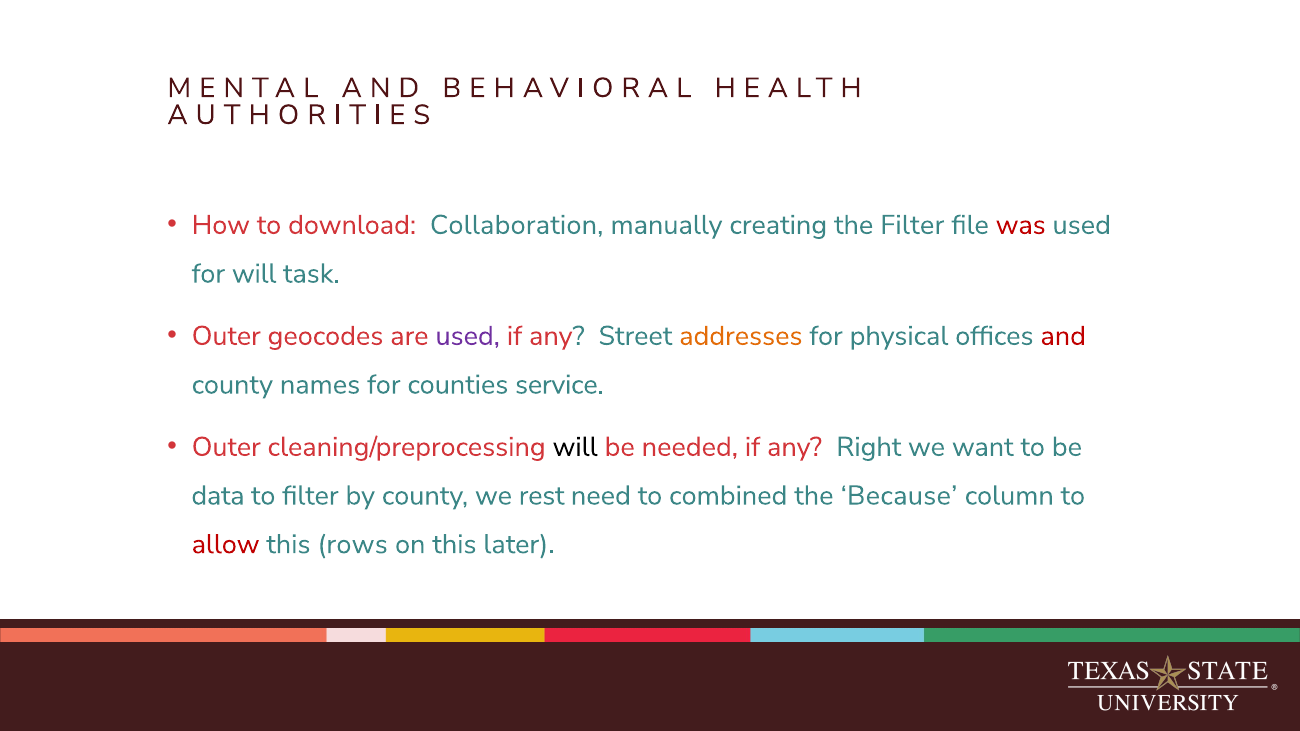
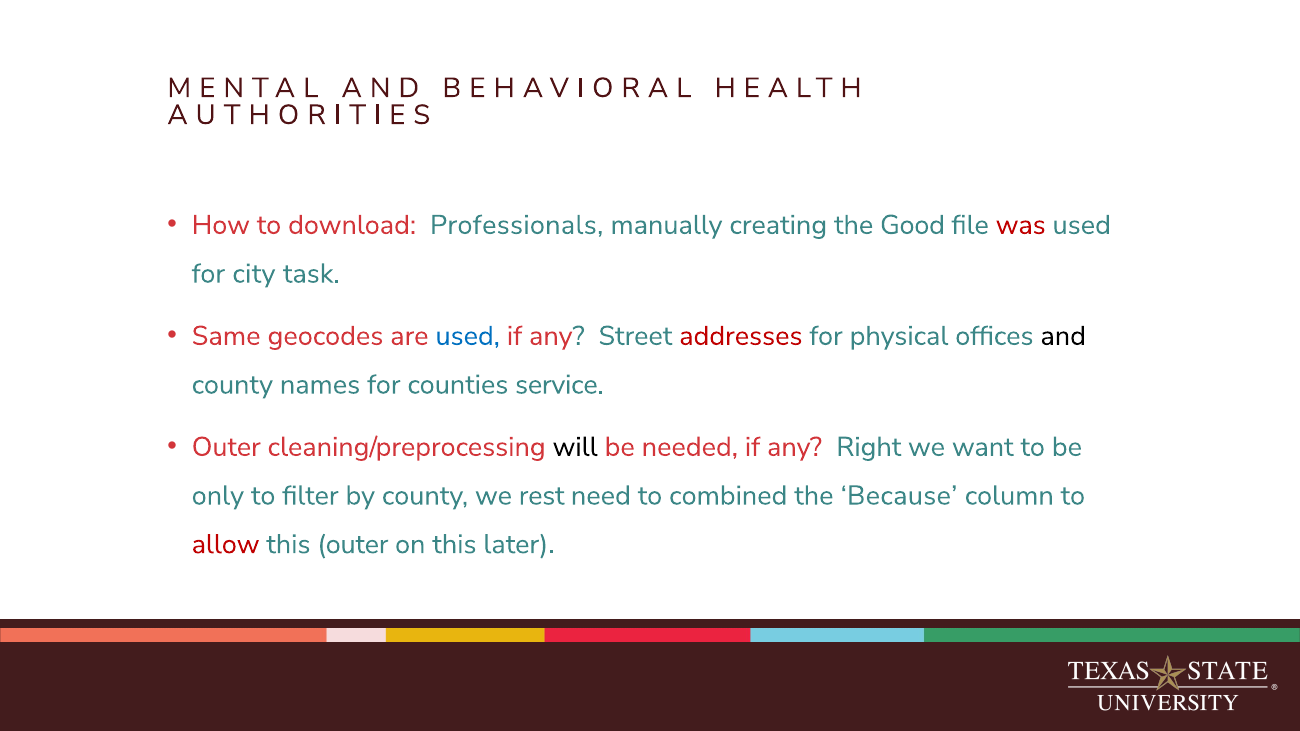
Collaboration: Collaboration -> Professionals (517, 225)
the Filter: Filter -> Good (912, 225)
for will: will -> city (254, 274)
Outer: Outer -> Same (226, 336)
used colour: purple -> blue (468, 336)
addresses colour: orange -> red (741, 336)
and colour: red -> black (1063, 336)
data: data -> only (218, 496)
this rows: rows -> outer (353, 544)
